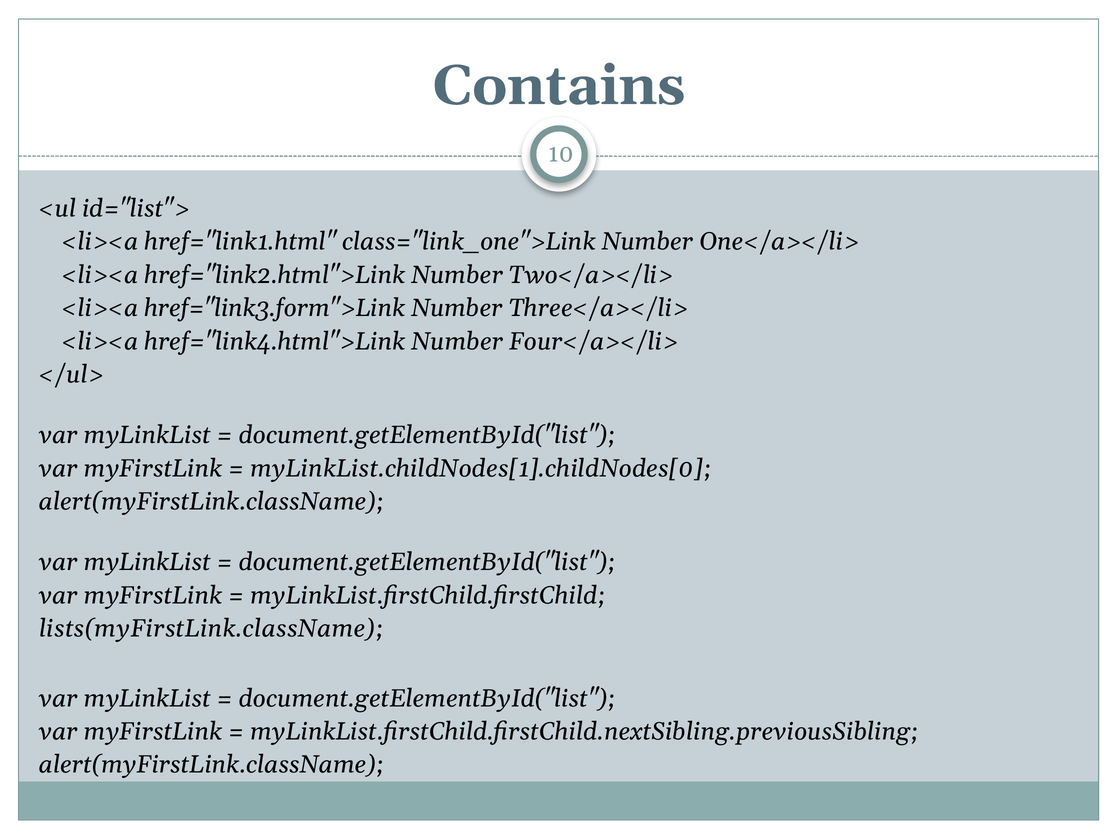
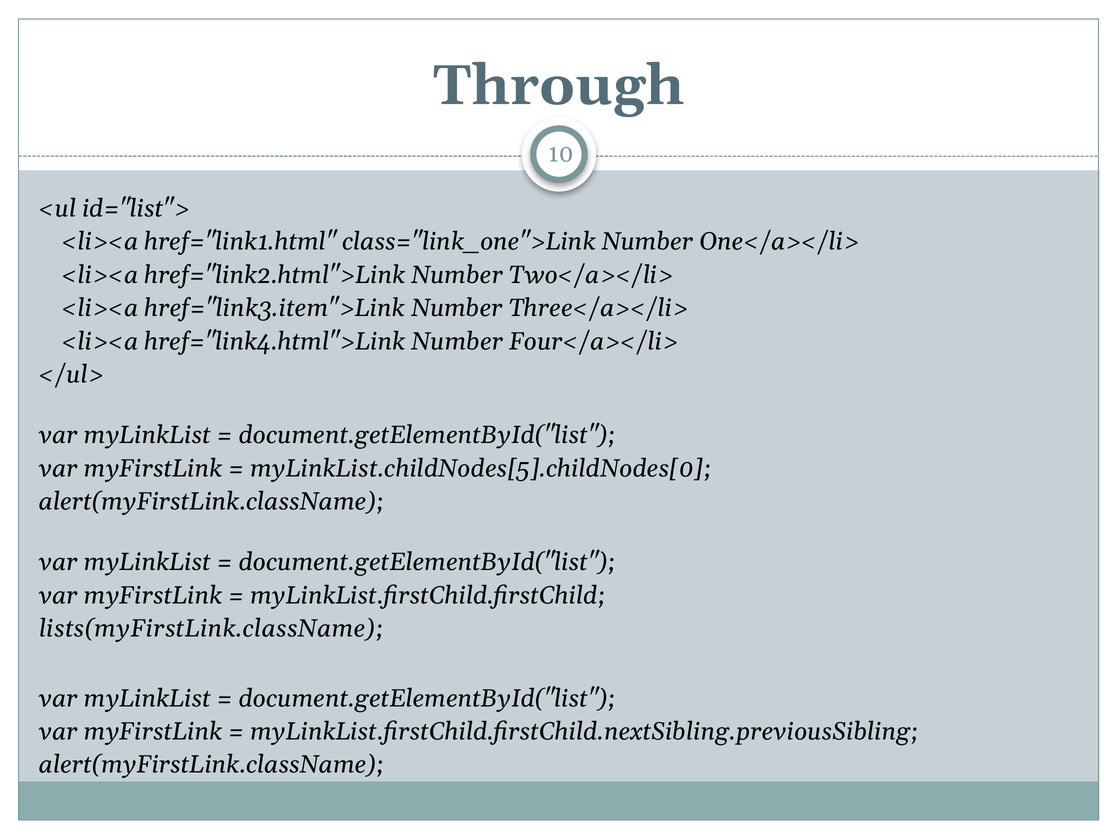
Contains: Contains -> Through (558, 86)
href="link3.form">Link: href="link3.form">Link -> href="link3.item">Link (275, 308)
myLinkList.childNodes[1].childNodes[0: myLinkList.childNodes[1].childNodes[0 -> myLinkList.childNodes[5].childNodes[0 (481, 468)
